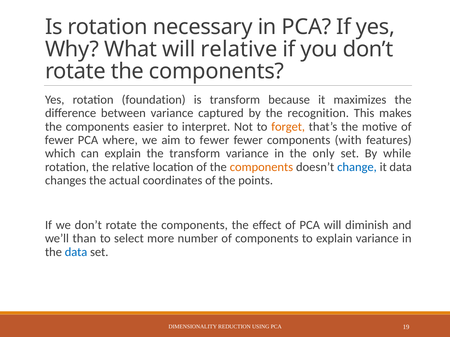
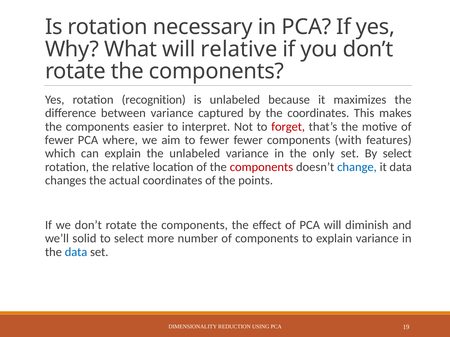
foundation: foundation -> recognition (154, 100)
is transform: transform -> unlabeled (235, 100)
the recognition: recognition -> coordinates (318, 113)
forget colour: orange -> red (288, 127)
the transform: transform -> unlabeled (195, 154)
By while: while -> select (397, 154)
components colour: orange -> red (261, 167)
than: than -> solid (84, 239)
